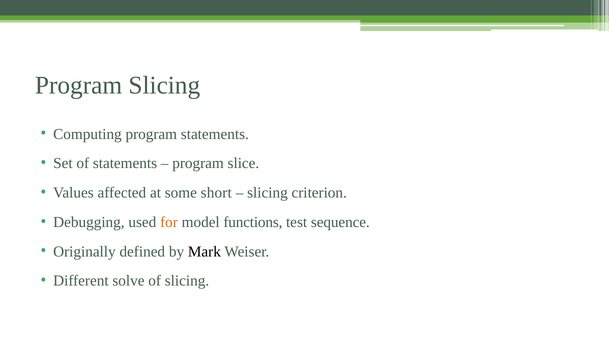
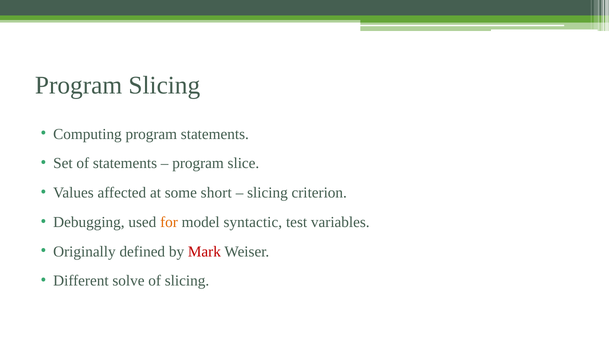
functions: functions -> syntactic (253, 222)
sequence: sequence -> variables (340, 222)
Mark colour: black -> red (204, 251)
